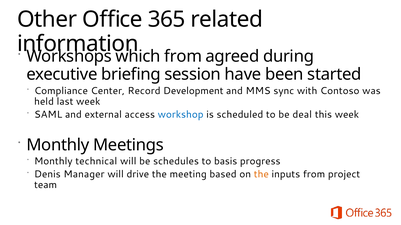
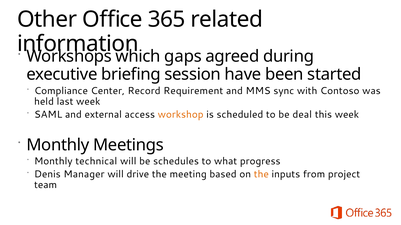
which from: from -> gaps (183, 57)
Development: Development -> Requirement (193, 91)
workshop colour: blue -> orange (181, 115)
basis: basis -> what (226, 162)
